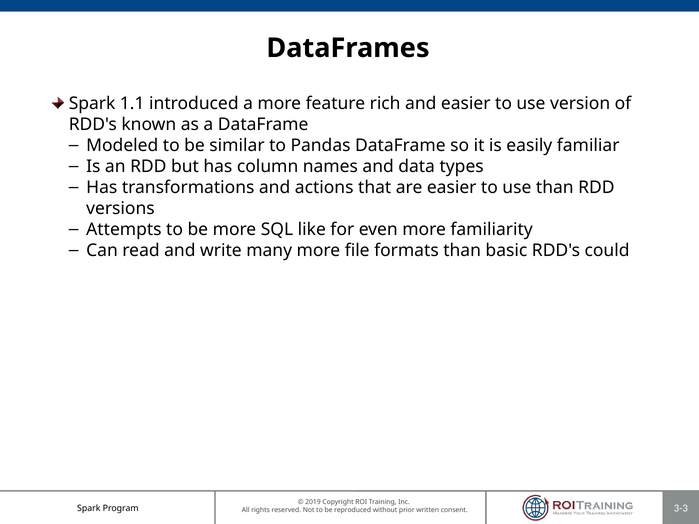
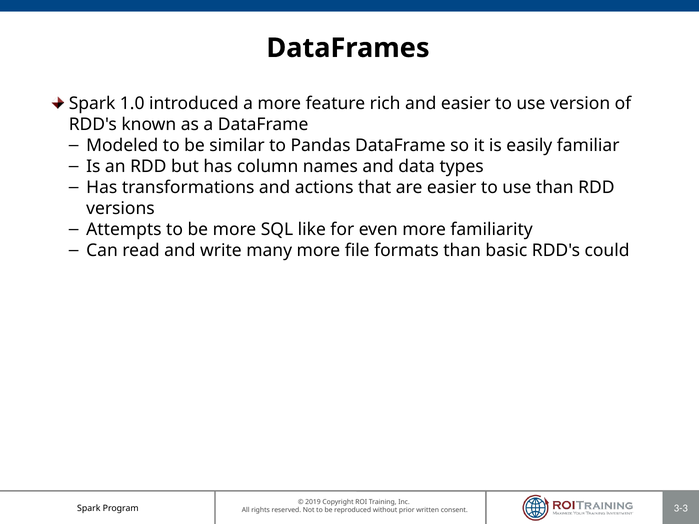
1.1: 1.1 -> 1.0 (132, 104)
